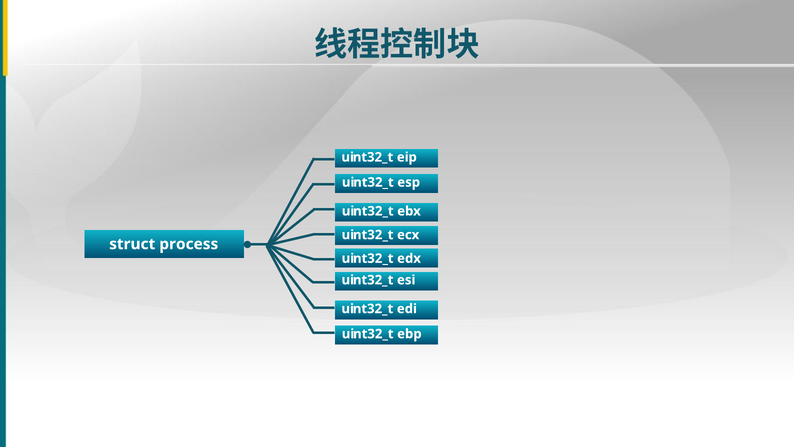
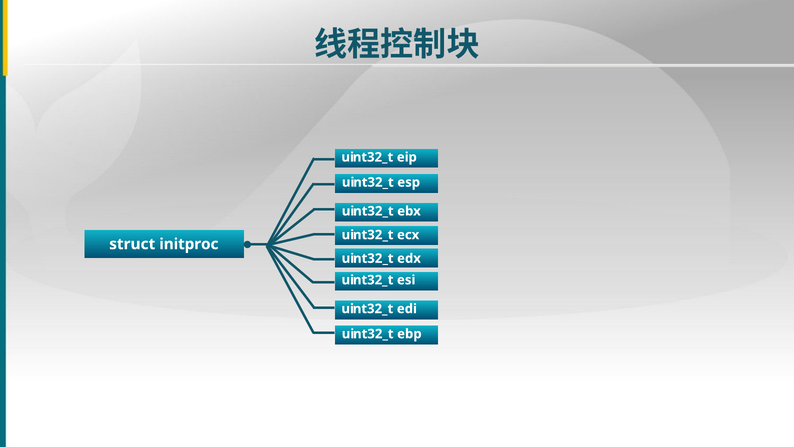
process: process -> initproc (189, 244)
